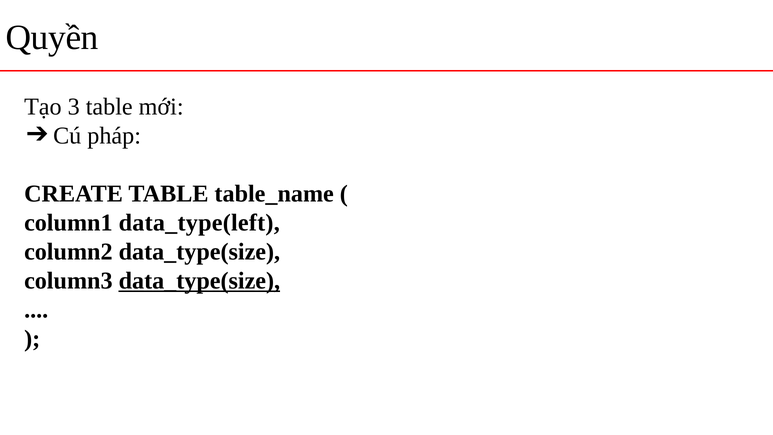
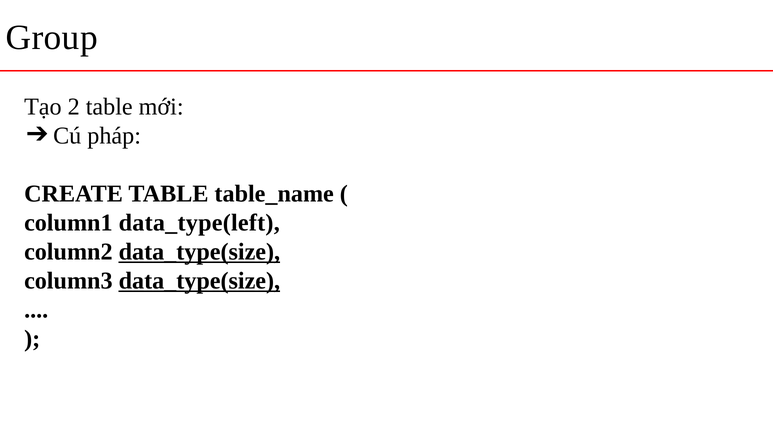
Quyền: Quyền -> Group (52, 38)
3: 3 -> 2 (74, 107)
data_type(size underline: none -> present (199, 252)
